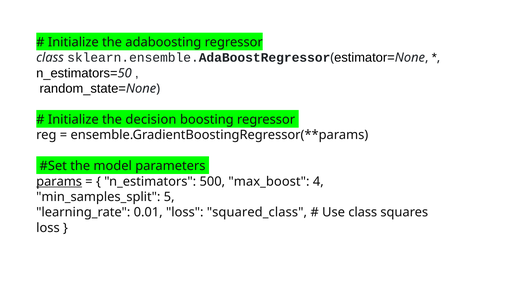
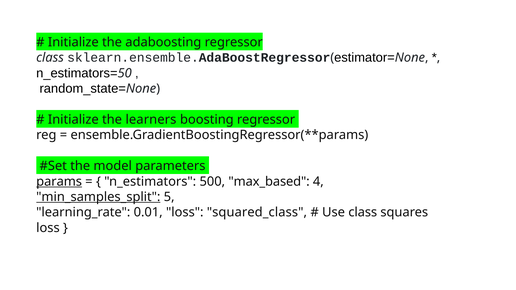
decision: decision -> learners (151, 120)
max_boost: max_boost -> max_based (269, 182)
min_samples_split underline: none -> present (98, 197)
